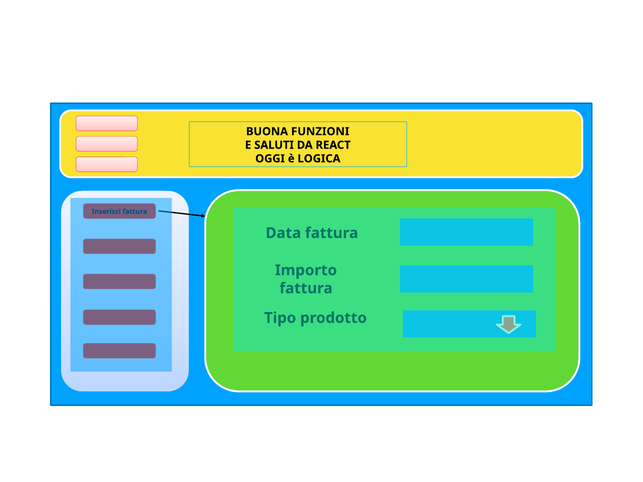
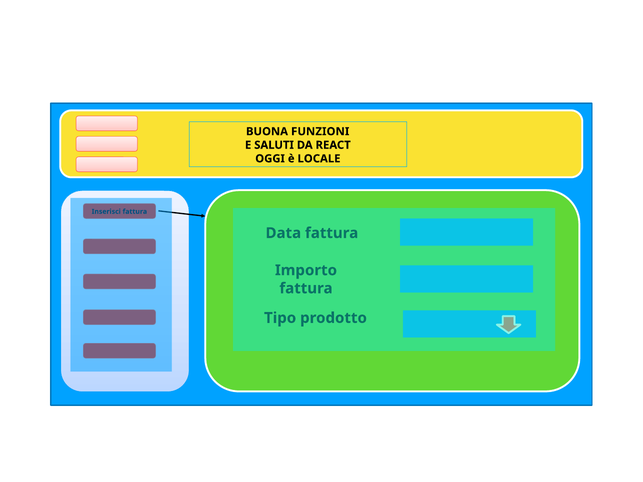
LOGICA: LOGICA -> LOCALE (319, 159)
